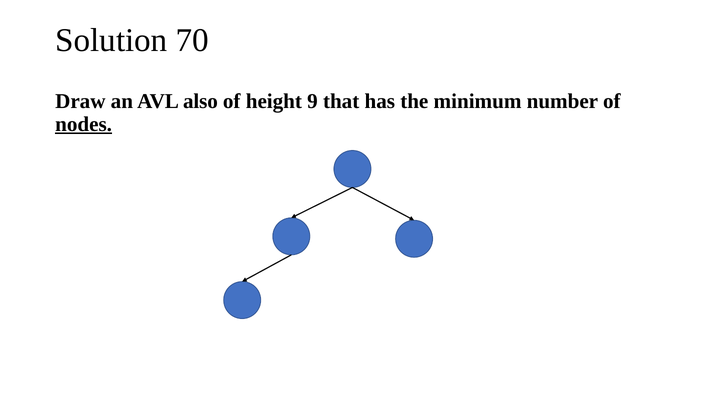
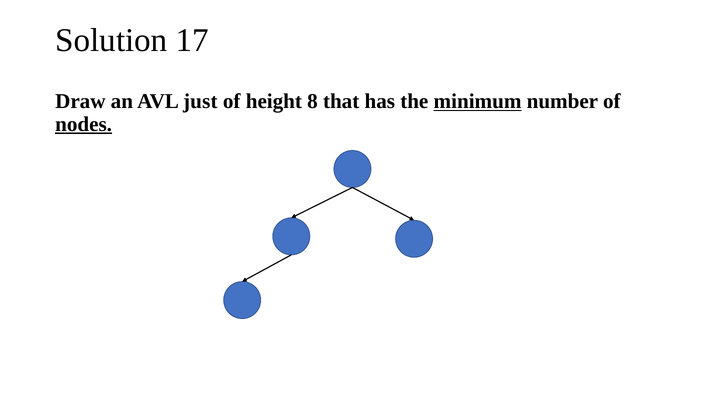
70: 70 -> 17 (192, 40)
also: also -> just (200, 101)
9: 9 -> 8 (312, 101)
minimum underline: none -> present (478, 101)
